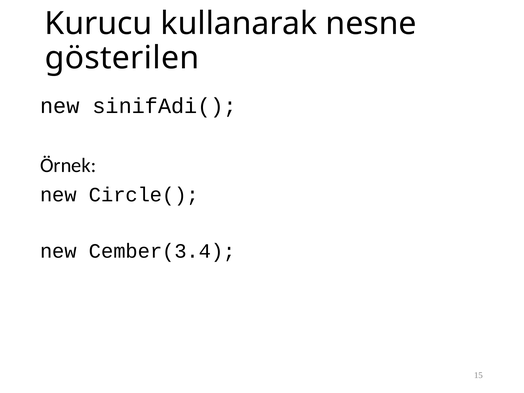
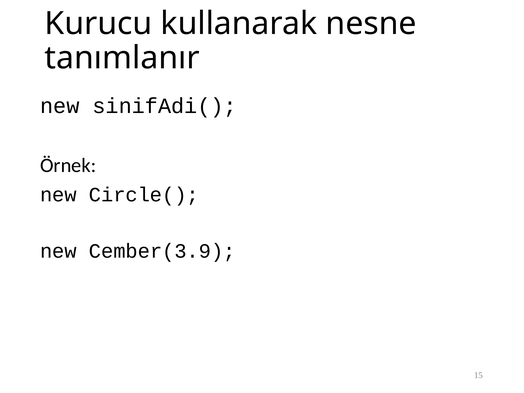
gösterilen: gösterilen -> tanımlanır (122, 58)
Cember(3.4: Cember(3.4 -> Cember(3.9 (162, 251)
